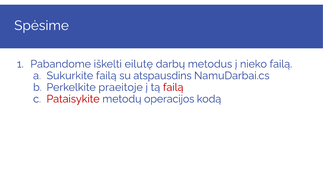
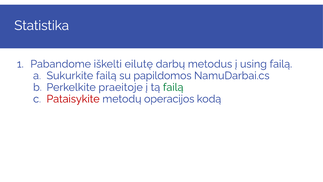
Spėsime: Spėsime -> Statistika (42, 25)
nieko: nieko -> using (253, 64)
atspausdins: atspausdins -> papildomos (162, 76)
failą colour: red -> green (173, 87)
